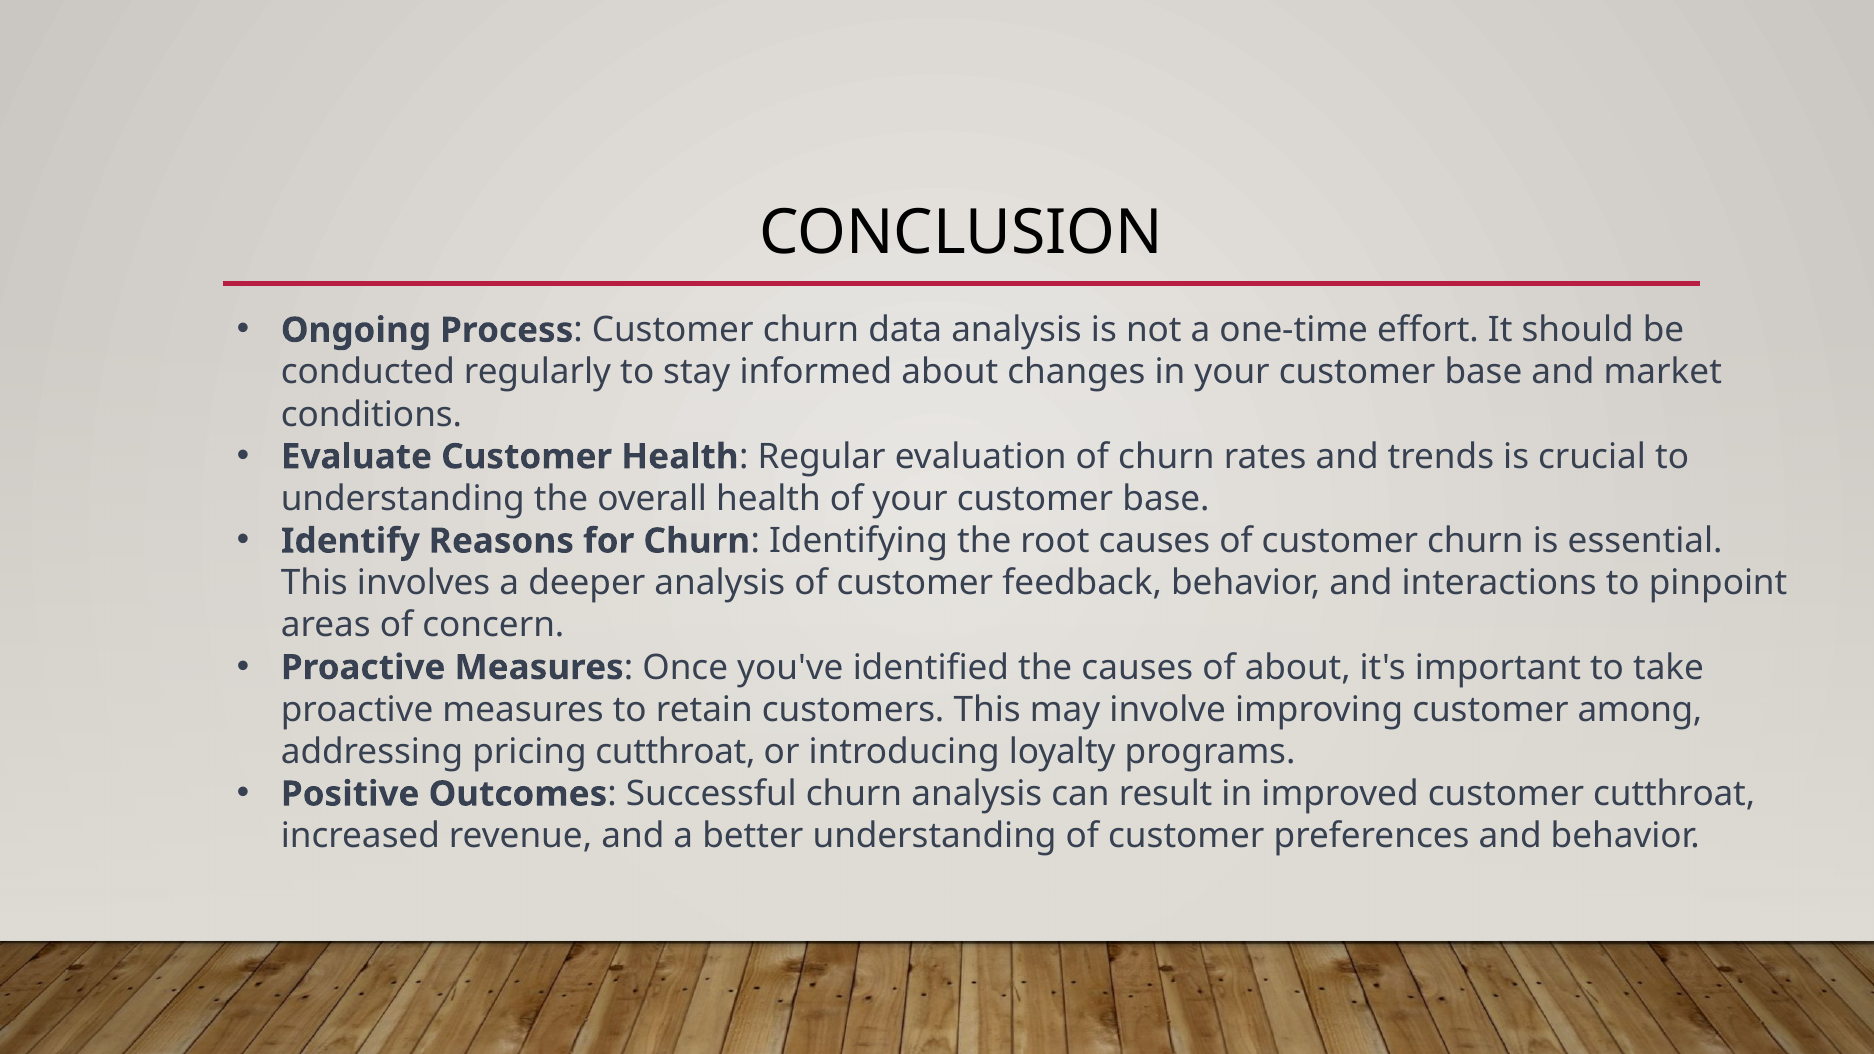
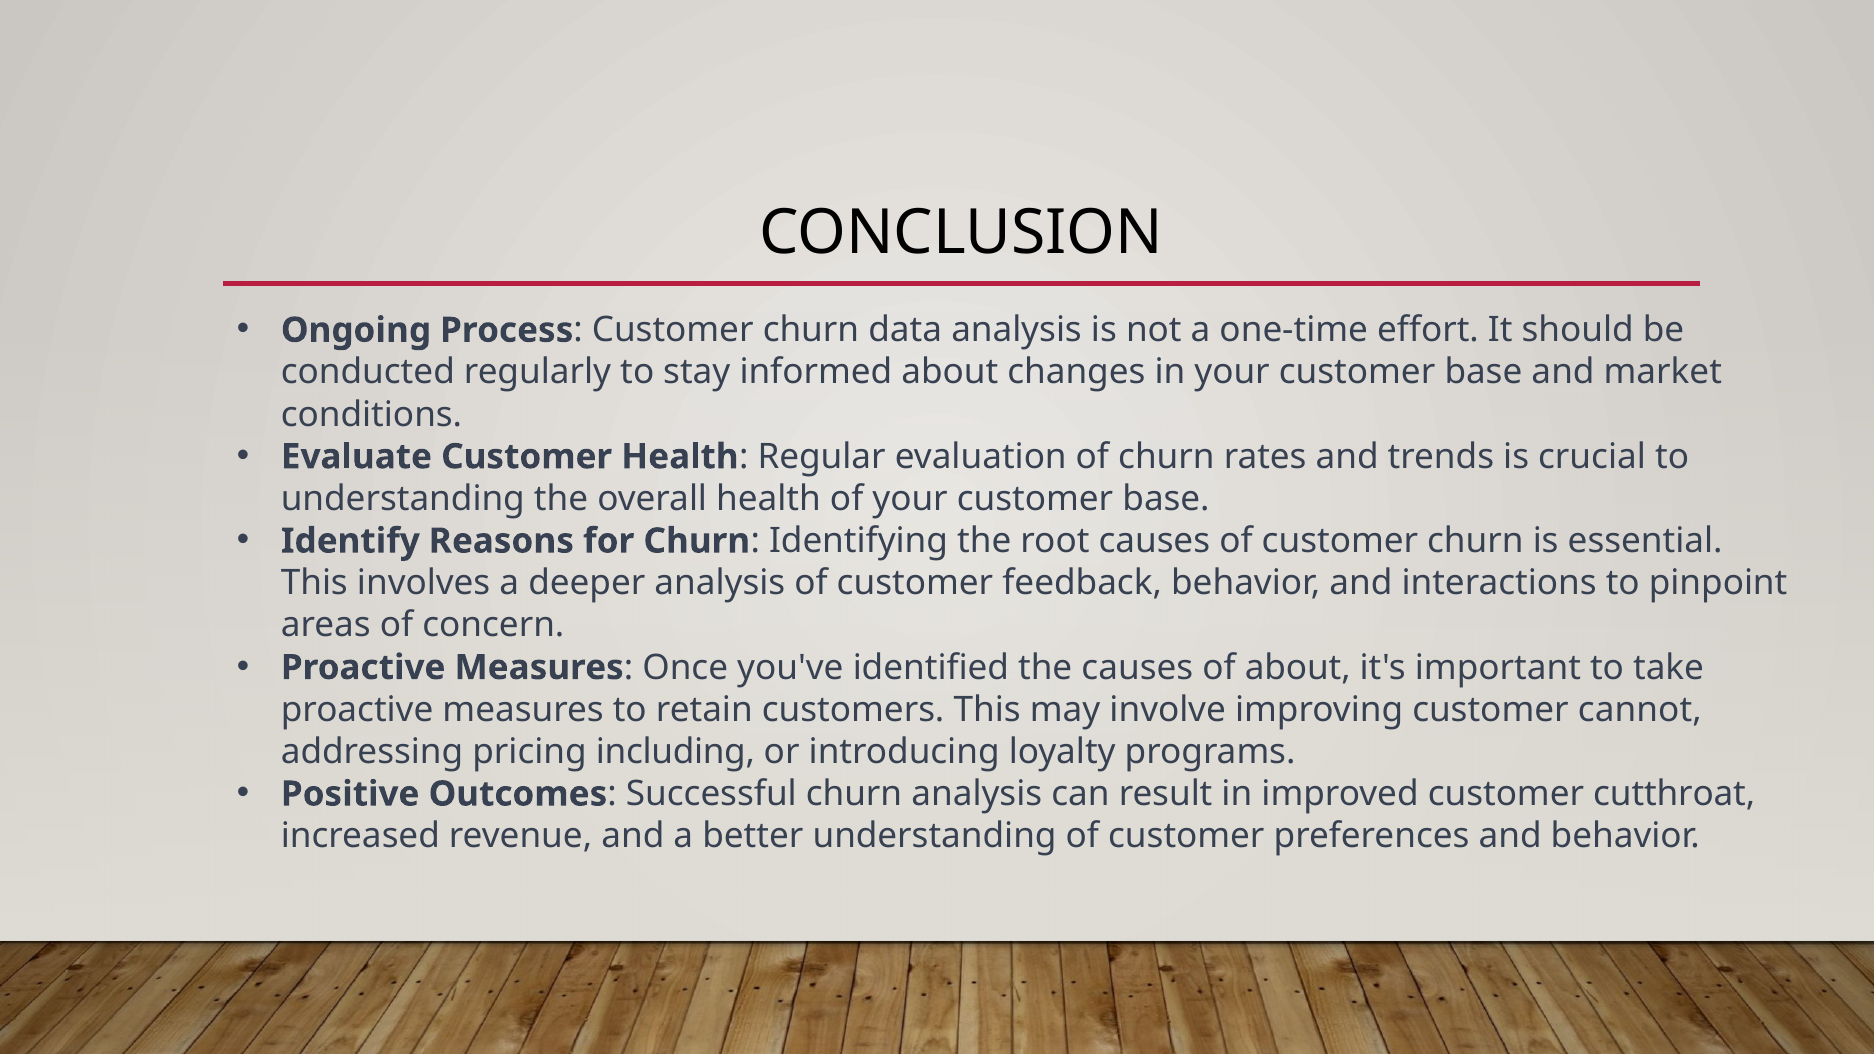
among: among -> cannot (1640, 710)
pricing cutthroat: cutthroat -> including (675, 752)
